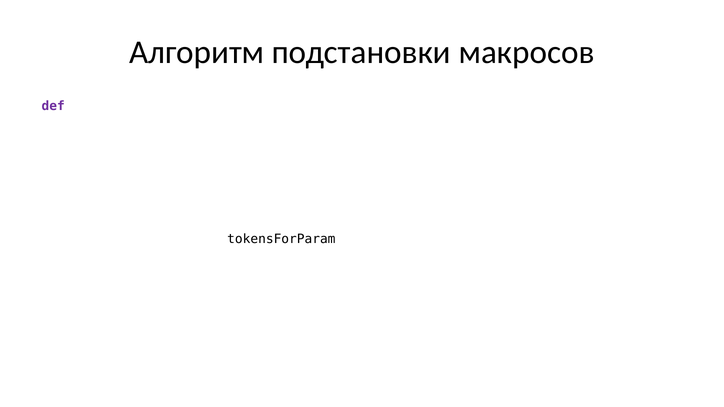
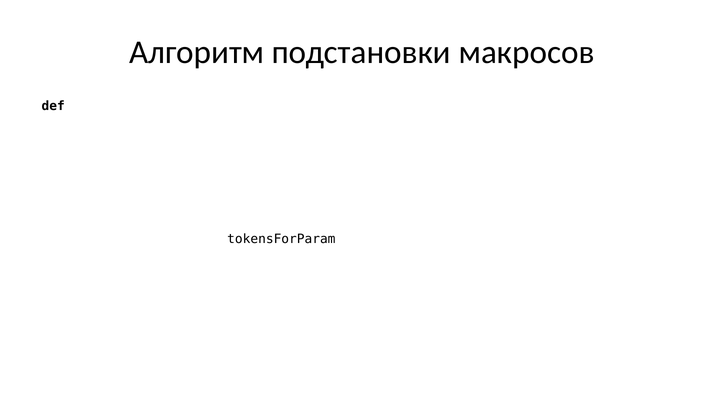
def colour: purple -> black (53, 106)
